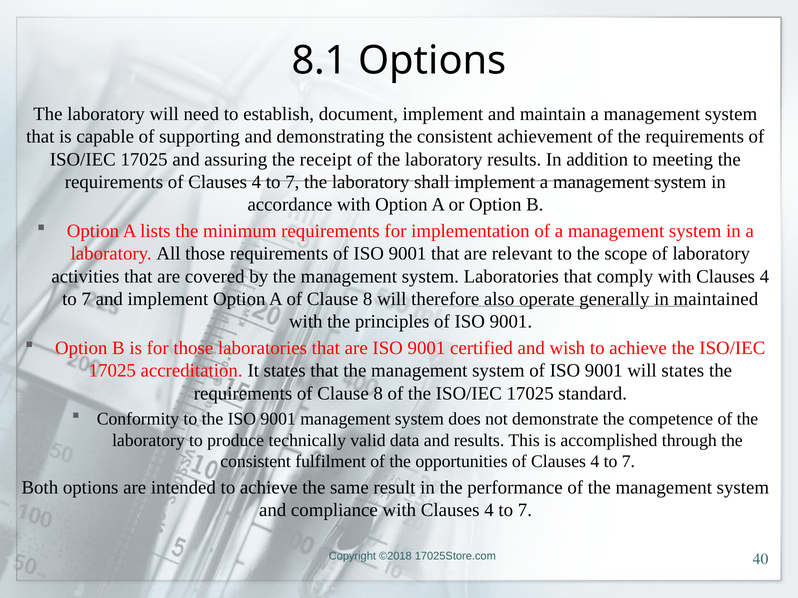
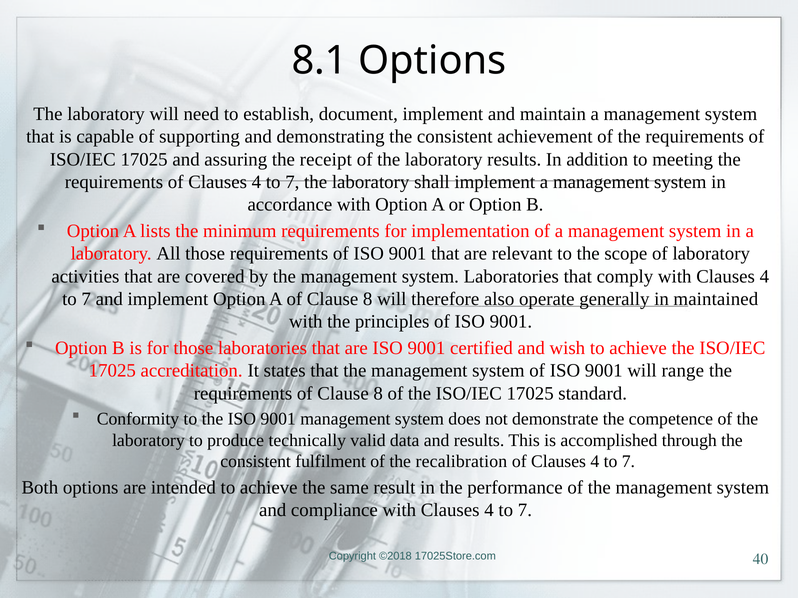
will states: states -> range (683, 371)
opportunities: opportunities -> recalibration (461, 462)
